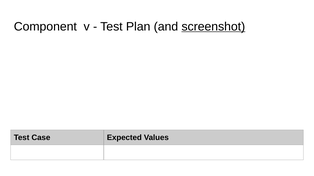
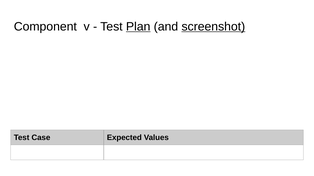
Plan underline: none -> present (138, 27)
